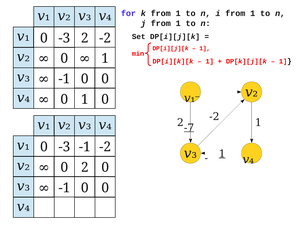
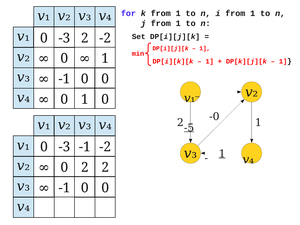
-2: -2 -> -0 (214, 116)
-7: -7 -> -5 (189, 128)
2 0: 0 -> 2 (105, 167)
